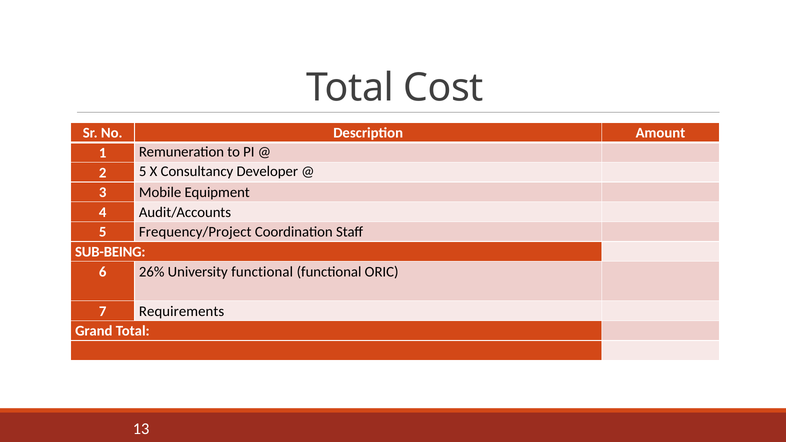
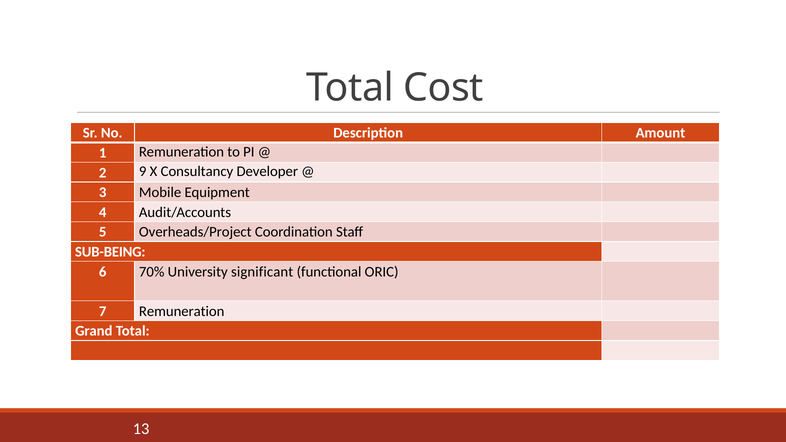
2 5: 5 -> 9 (143, 171)
Frequency/Project: Frequency/Project -> Overheads/Project (195, 232)
26%: 26% -> 70% (152, 272)
University functional: functional -> significant (262, 272)
7 Requirements: Requirements -> Remuneration (182, 311)
